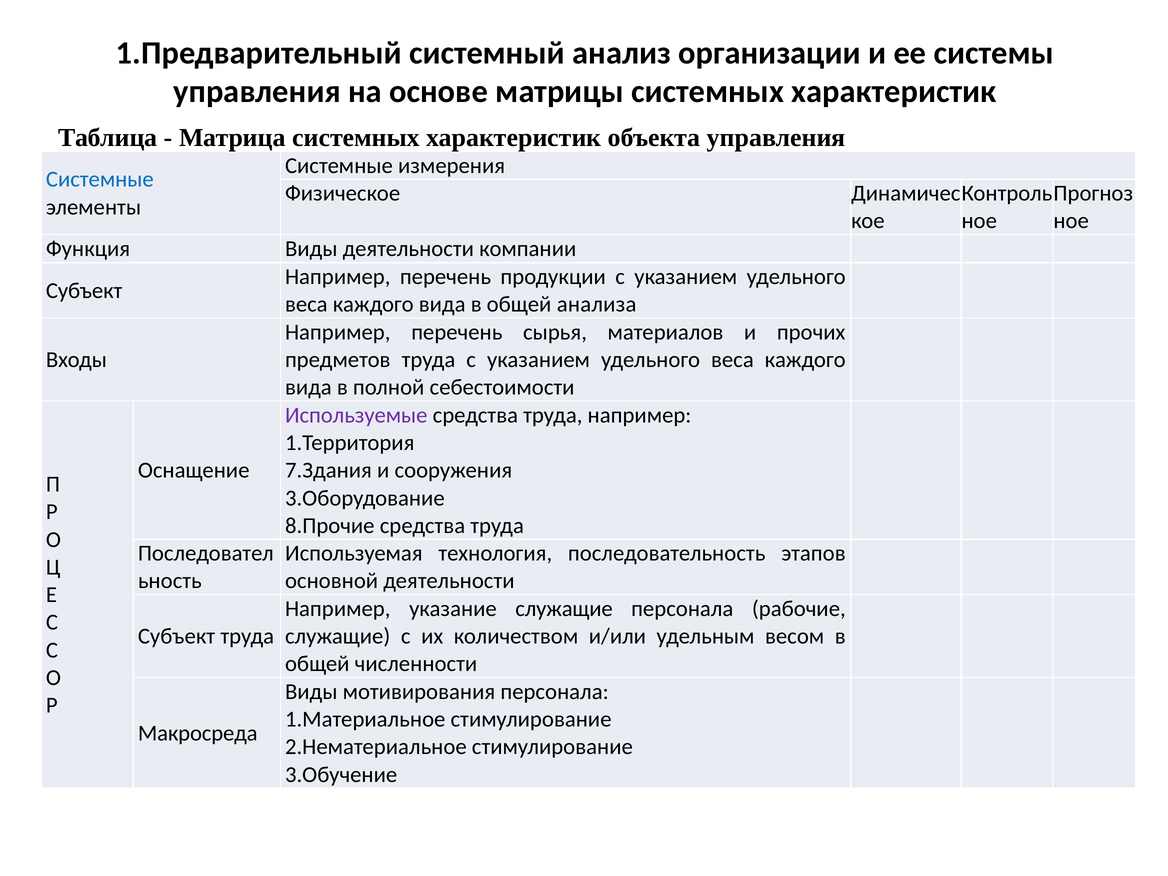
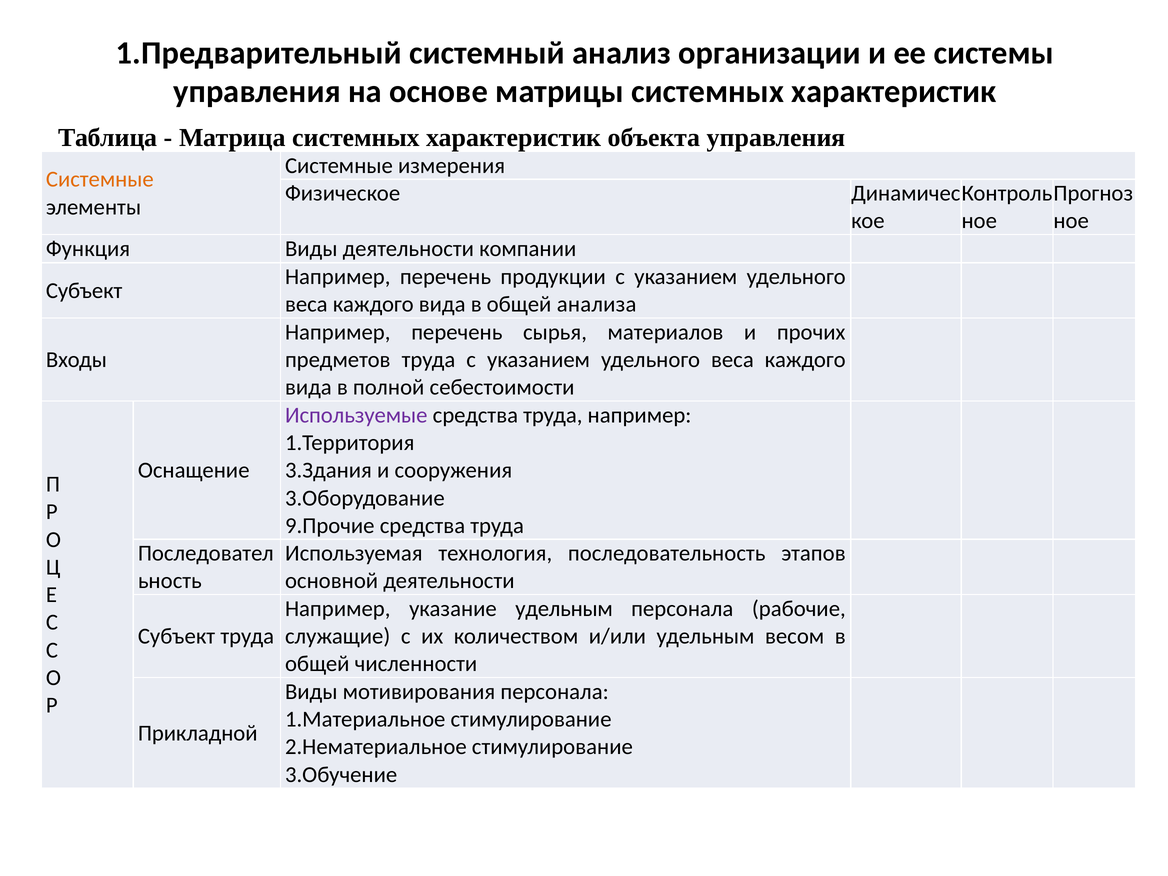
Системные colour: blue -> orange (100, 179)
7.Здания: 7.Здания -> 3.Здания (328, 470)
8.Прочие: 8.Прочие -> 9.Прочие (330, 526)
указание служащие: служащие -> удельным (564, 609)
Макросреда: Макросреда -> Прикладной (198, 733)
